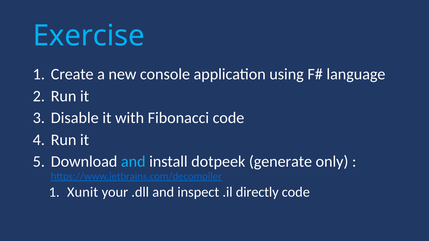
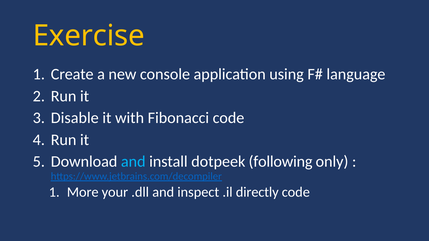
Exercise colour: light blue -> yellow (89, 36)
generate: generate -> following (281, 162)
Xunit: Xunit -> More (83, 192)
